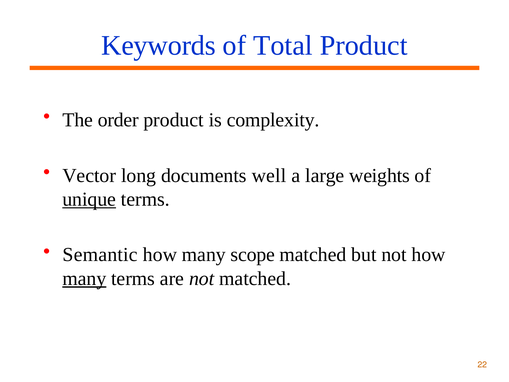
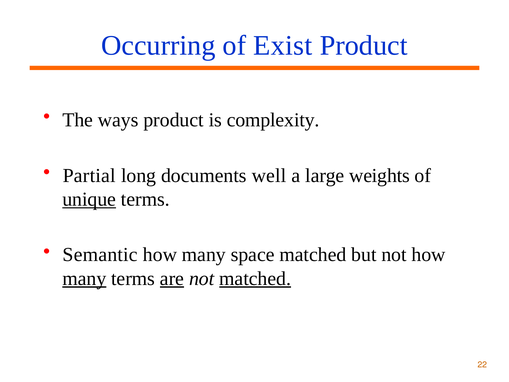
Keywords: Keywords -> Occurring (158, 46)
Total: Total -> Exist (283, 46)
order: order -> ways (118, 120)
Vector: Vector -> Partial (89, 175)
scope: scope -> space (253, 255)
are underline: none -> present (172, 278)
matched underline: none -> present (255, 278)
